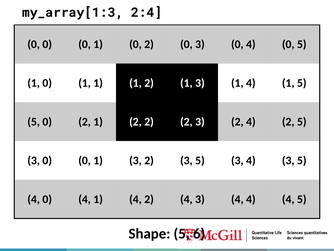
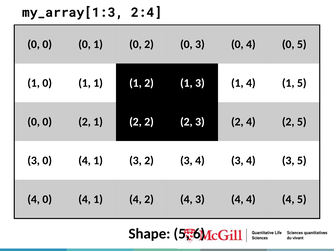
5: 5 -> 0 (34, 122)
0: 0 -> 4 (85, 160)
2 3 5: 5 -> 4 (200, 160)
